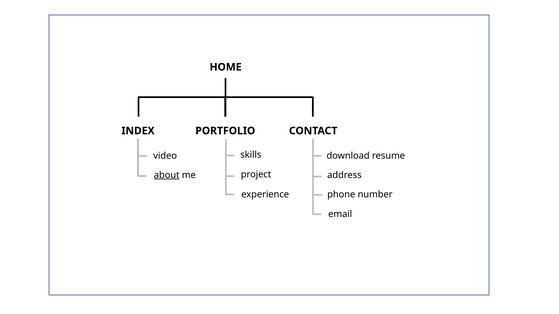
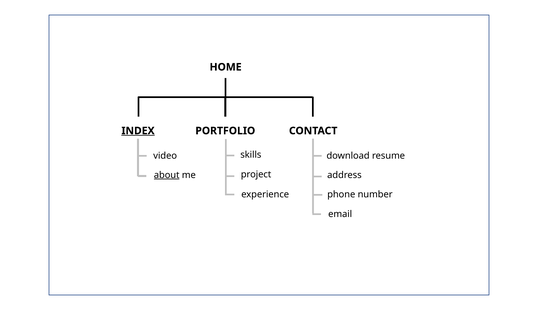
INDEX underline: none -> present (138, 131)
